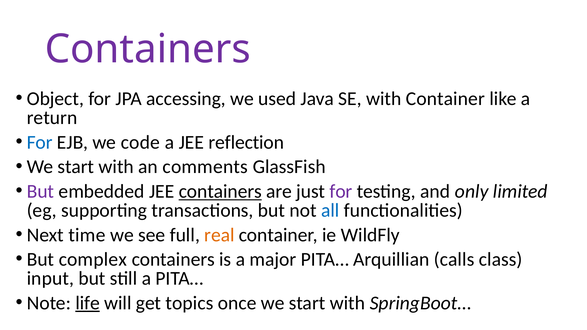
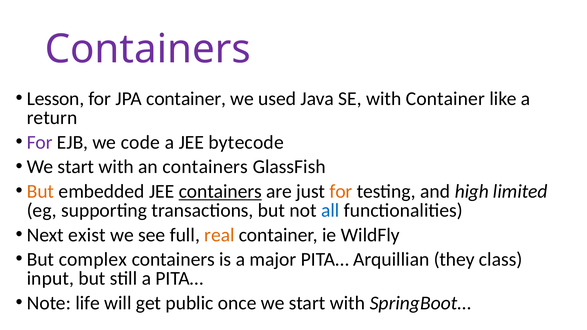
Object: Object -> Lesson (55, 99)
JPA accessing: accessing -> container (186, 99)
For colour: blue -> purple (40, 142)
reflection: reflection -> bytecode (246, 142)
an comments: comments -> containers (205, 167)
But colour: purple -> orange (40, 191)
for colour: purple -> orange (341, 191)
only: only -> high (472, 191)
time: time -> exist (87, 235)
calls: calls -> they (454, 260)
life underline: present -> none (88, 303)
topics: topics -> public (190, 303)
